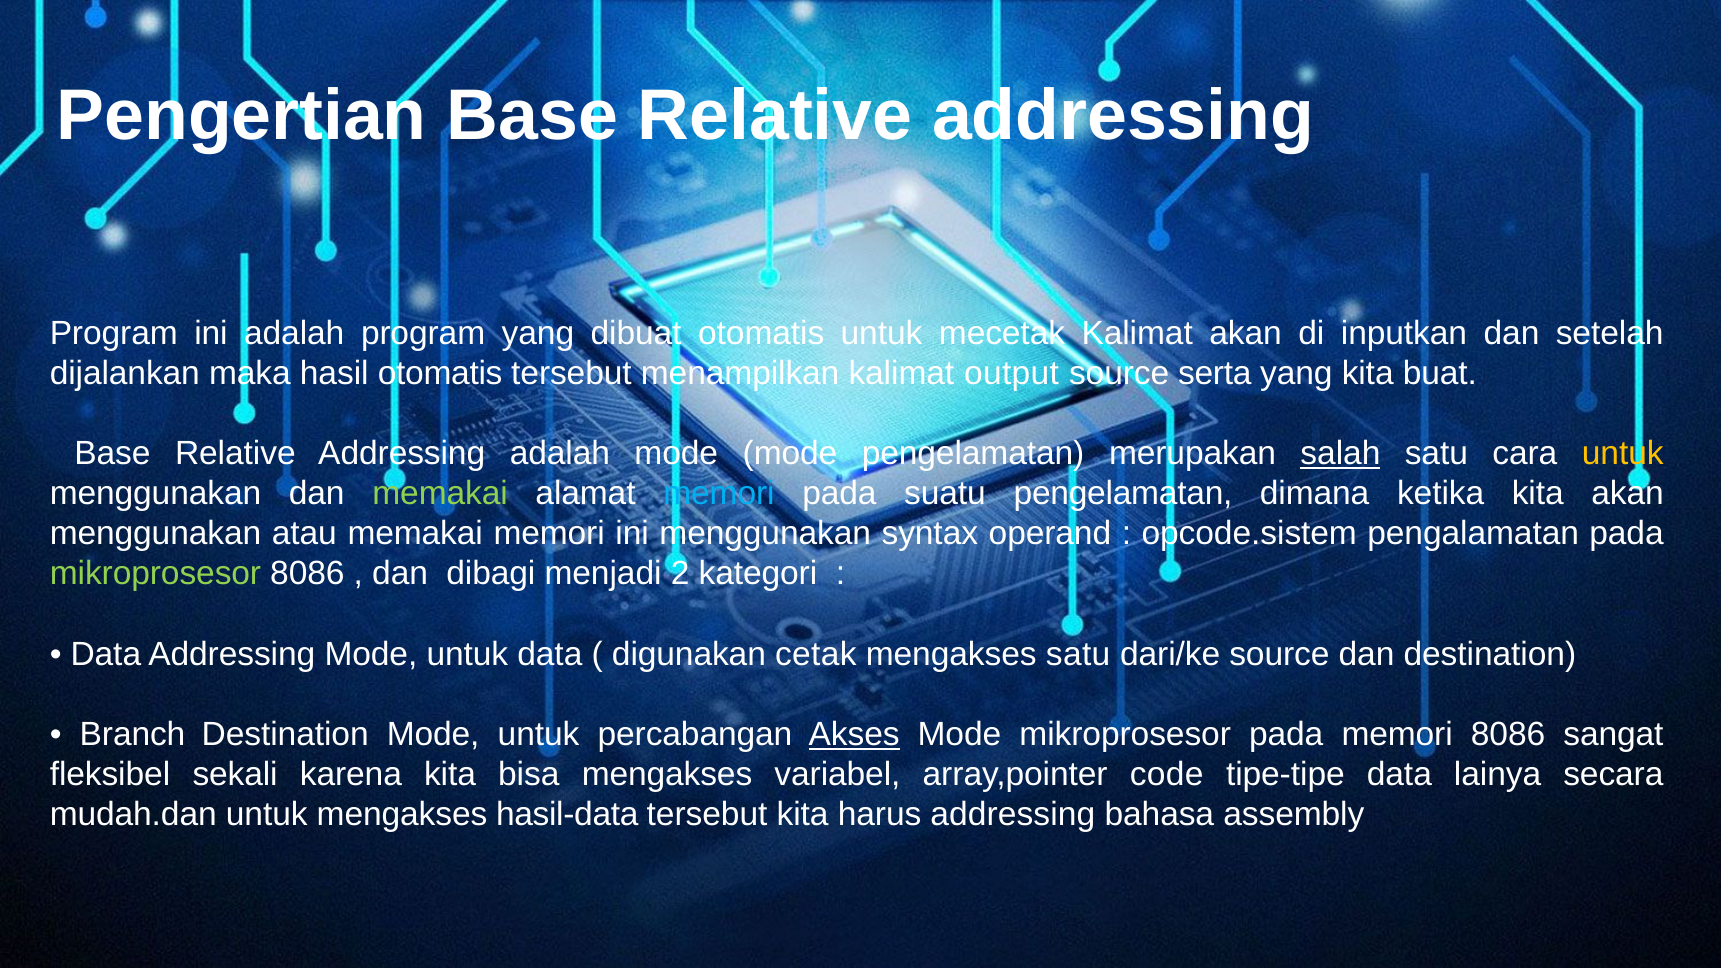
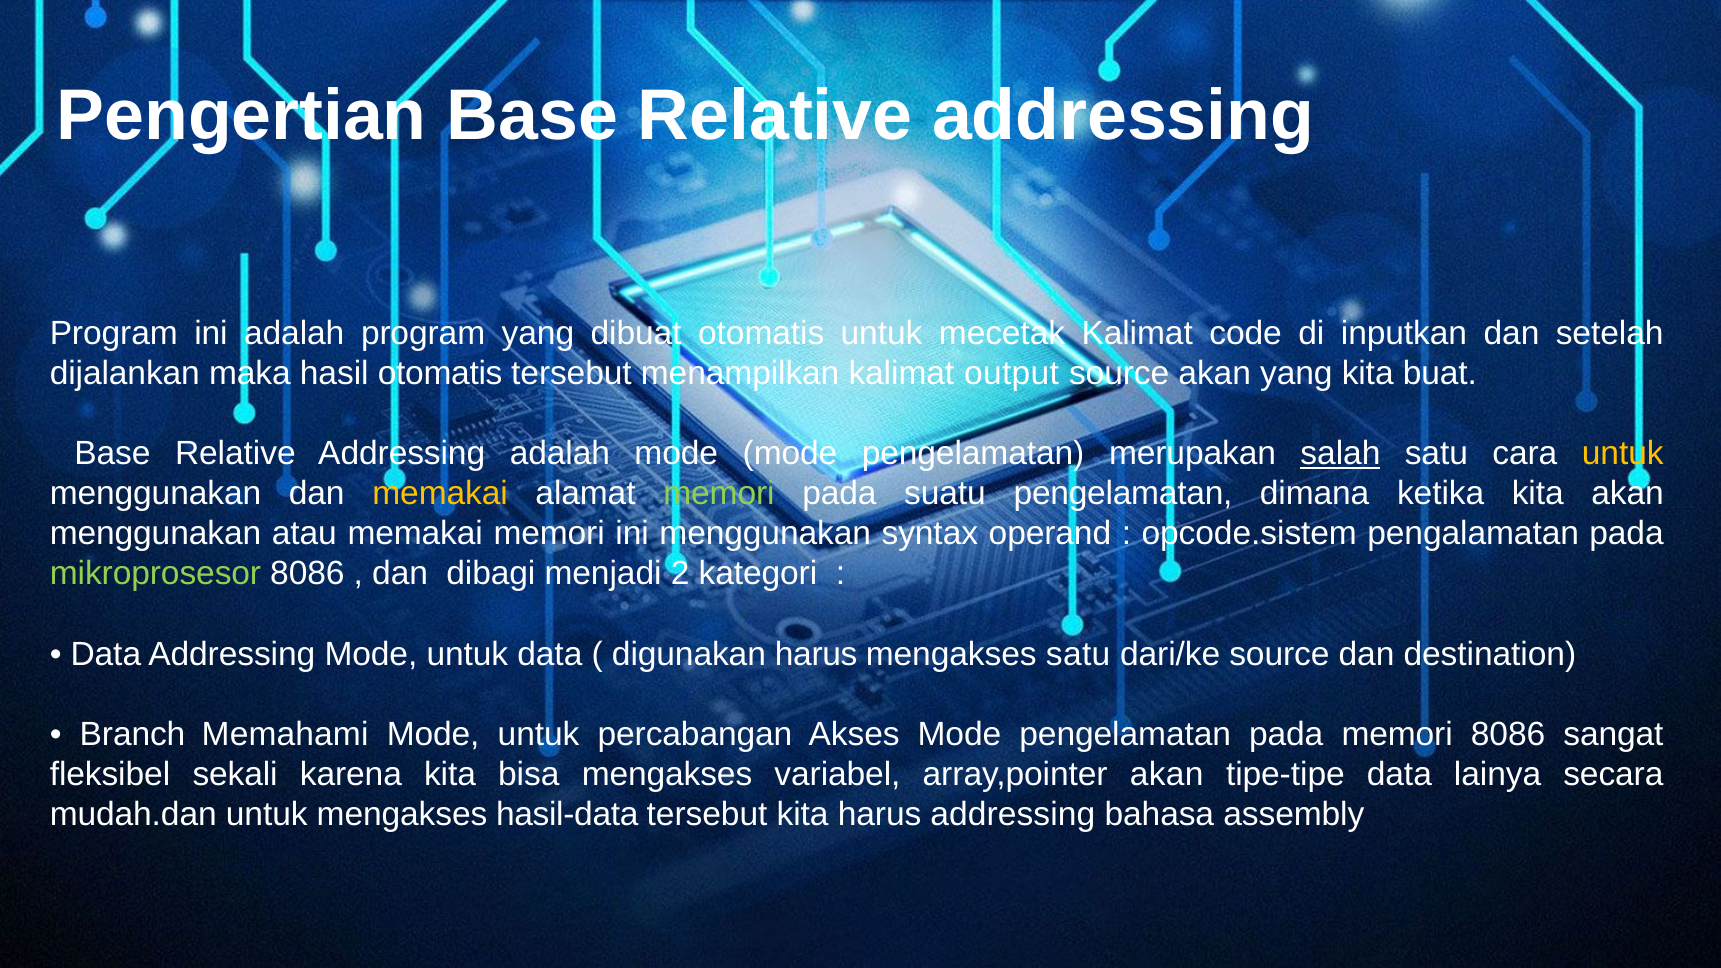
Kalimat akan: akan -> code (1246, 333)
source serta: serta -> akan (1215, 373)
memakai colour: light green -> yellow (440, 494)
memori colour: light blue -> light green (719, 494)
digunakan cetak: cetak -> harus (816, 654)
Branch Destination: Destination -> Memahami (285, 735)
Akses underline: present -> none (854, 735)
mikroprosesor: mikroprosesor -> pengelamatan (1125, 735)
array,pointer code: code -> akan (1167, 775)
